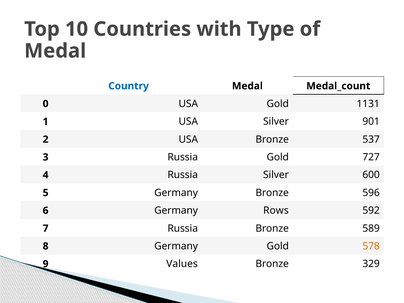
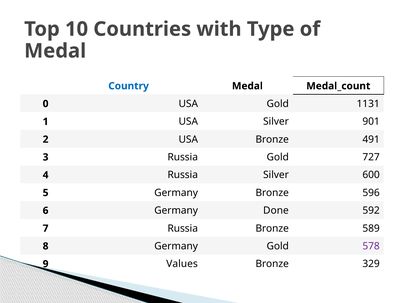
537: 537 -> 491 (371, 139)
Rows: Rows -> Done (276, 211)
578 colour: orange -> purple (371, 246)
